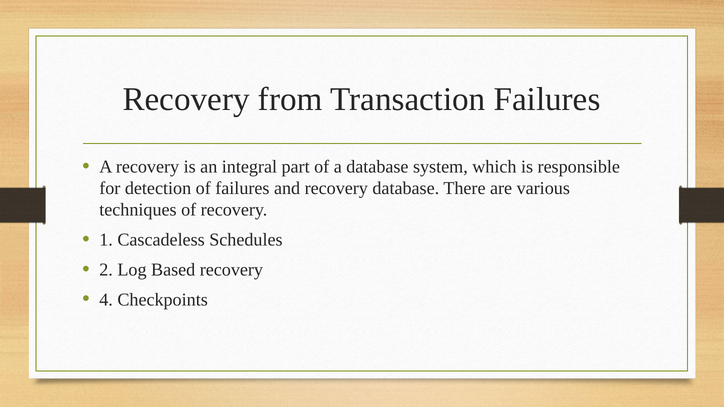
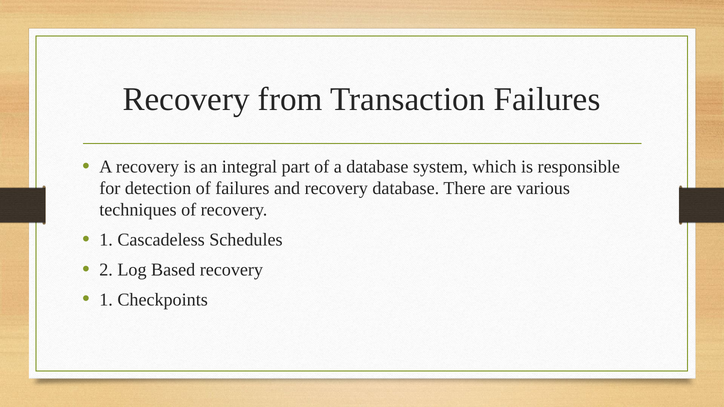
4: 4 -> 1 (106, 300)
